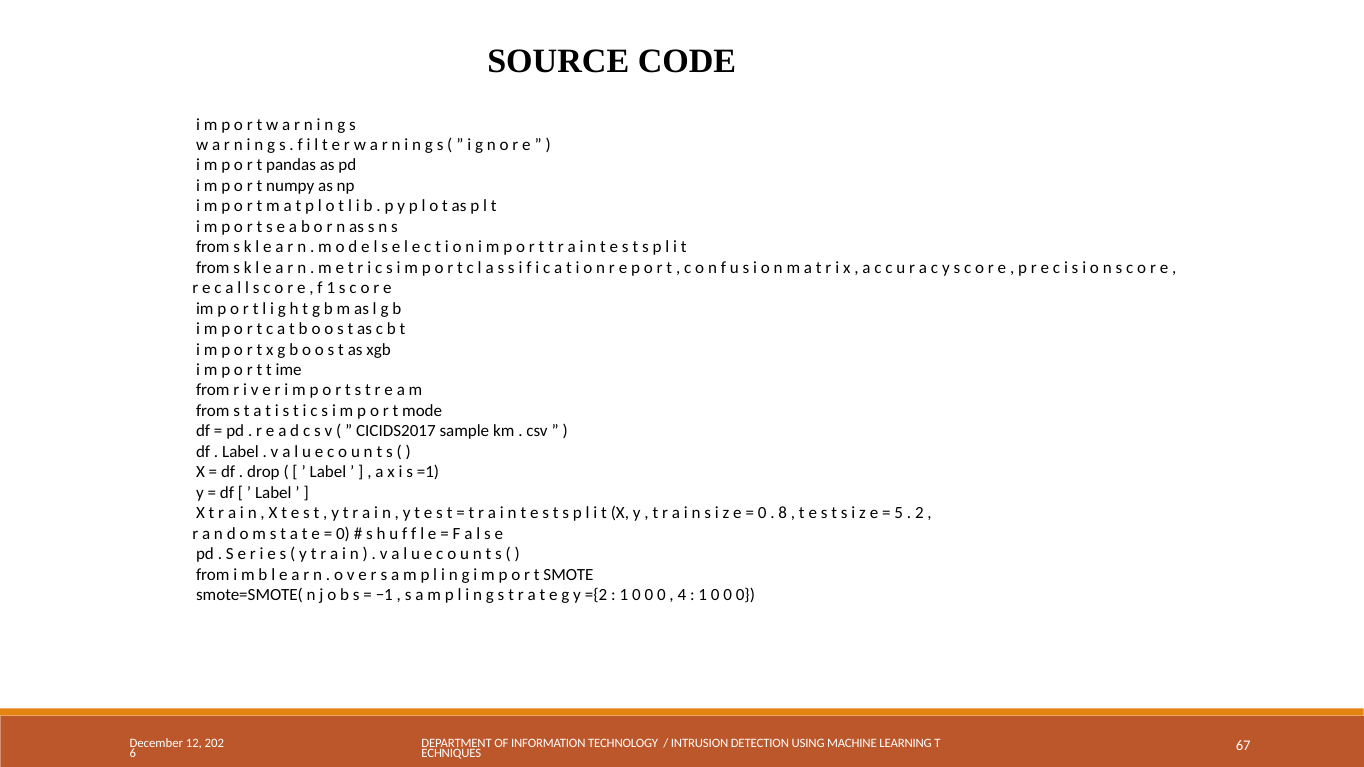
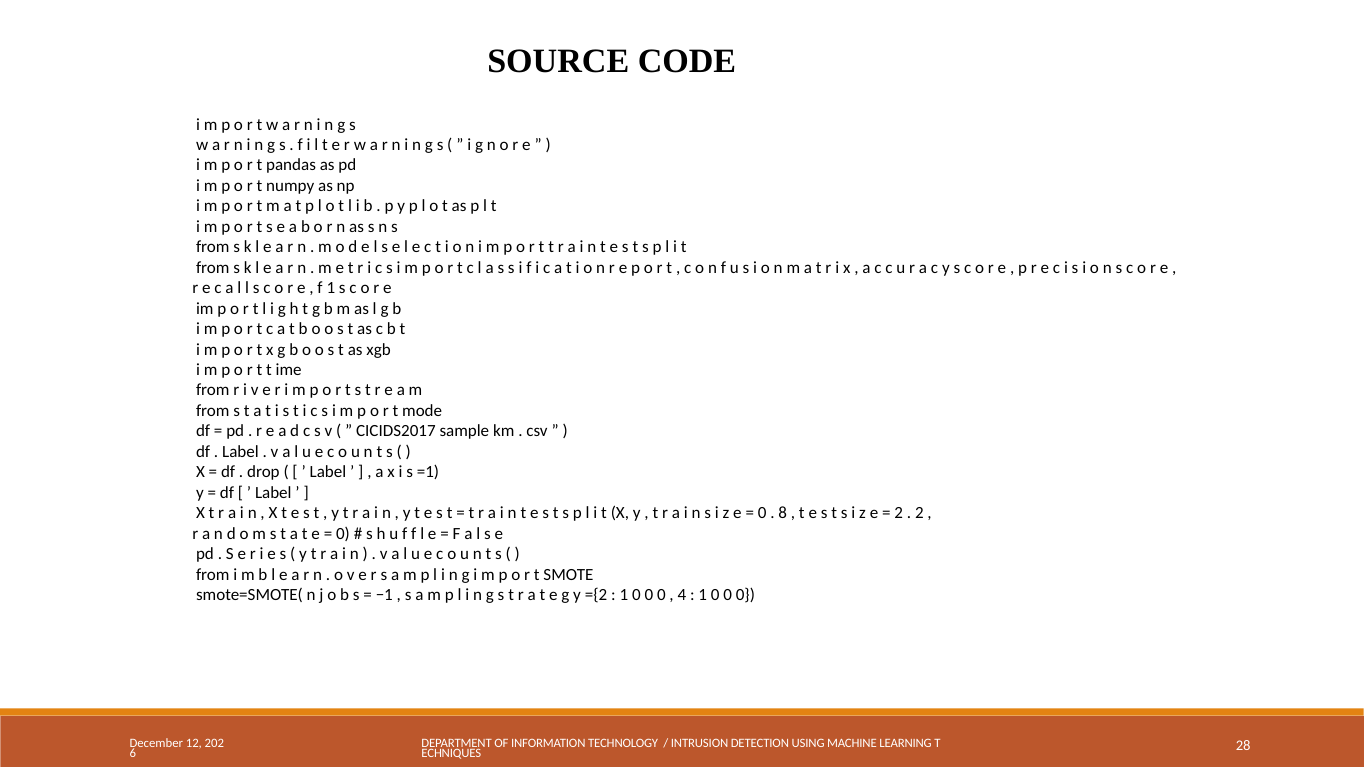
5: 5 -> 2 (899, 513)
67: 67 -> 28 (1243, 746)
